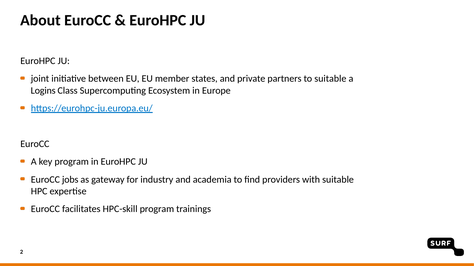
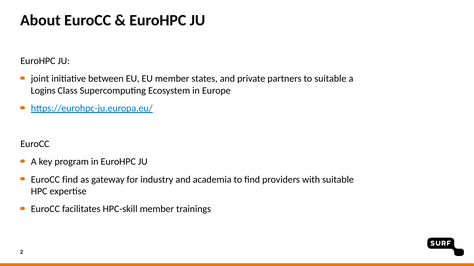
EuroCC jobs: jobs -> find (70, 180)
HPC-skill program: program -> member (157, 210)
